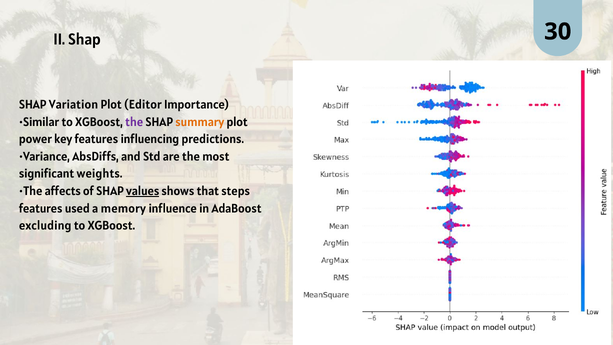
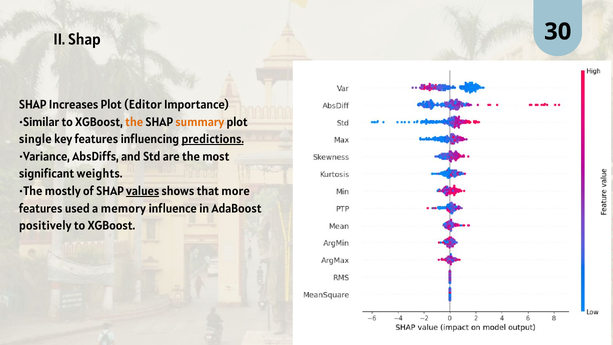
Variation: Variation -> Increases (74, 105)
the colour: purple -> orange (134, 122)
power: power -> single (35, 139)
predictions underline: none -> present (213, 139)
affects: affects -> mostly (63, 191)
steps: steps -> more (236, 191)
excluding: excluding -> positively (45, 226)
